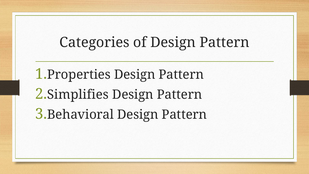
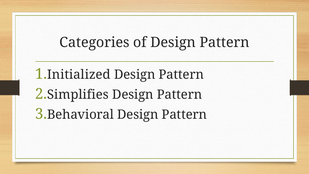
Properties: Properties -> Initialized (79, 75)
